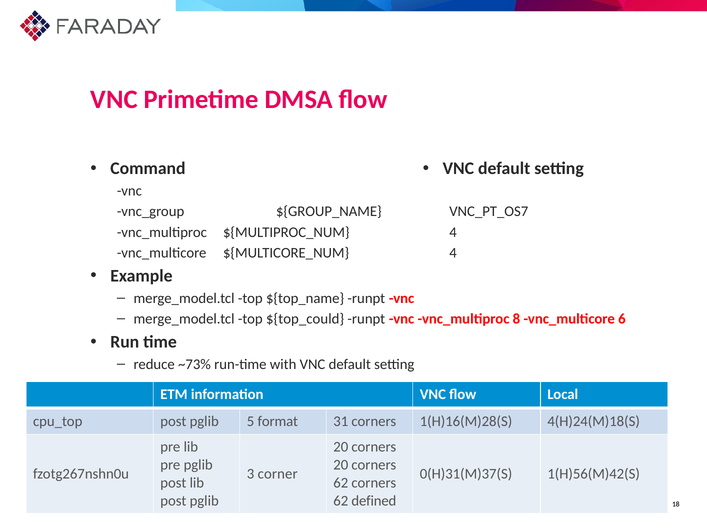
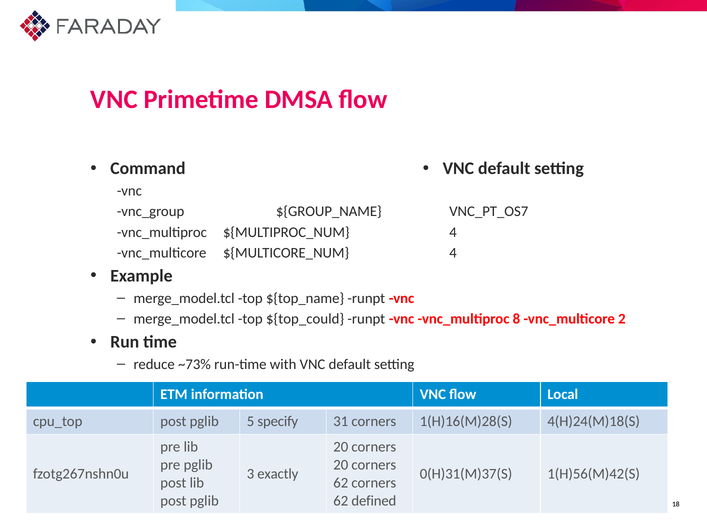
6: 6 -> 2 (622, 318)
format: format -> specify (278, 421)
corner: corner -> exactly (278, 473)
